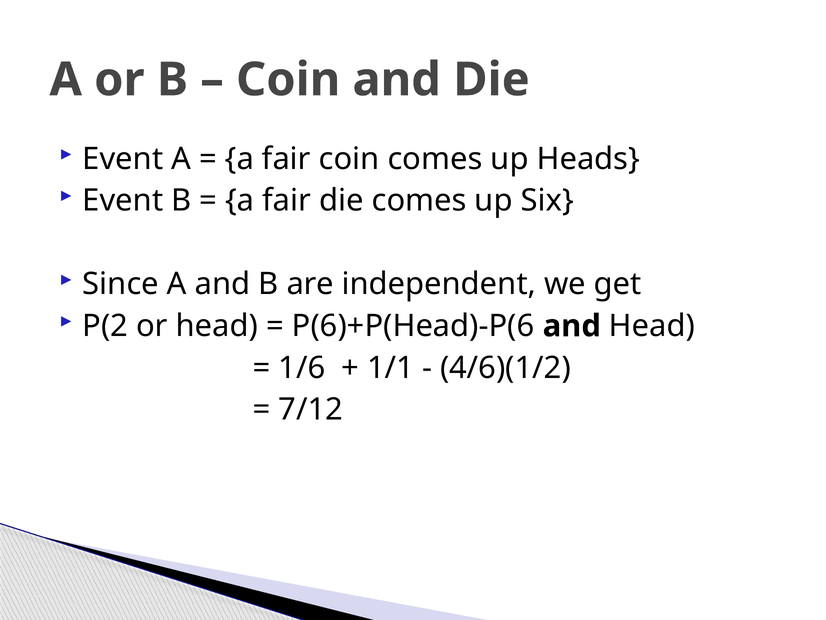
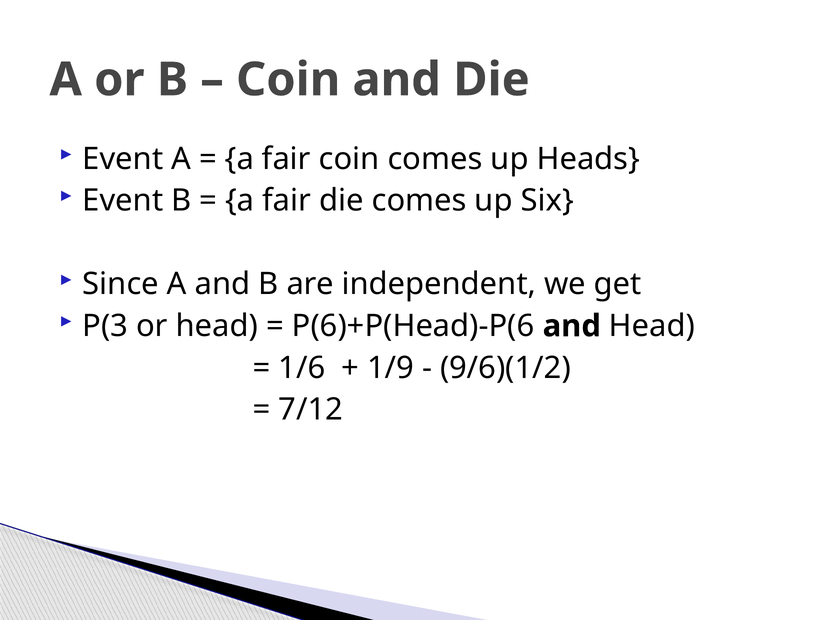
P(2: P(2 -> P(3 (105, 326)
1/1: 1/1 -> 1/9 (391, 368)
4/6)(1/2: 4/6)(1/2 -> 9/6)(1/2 (505, 368)
